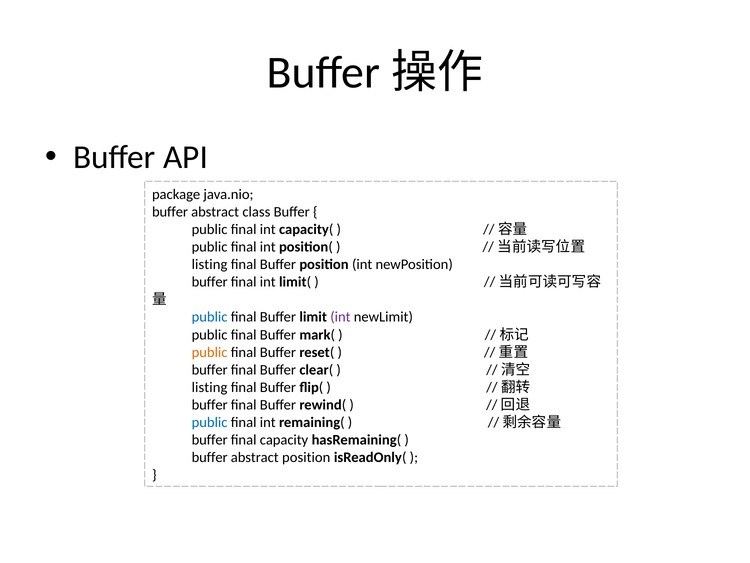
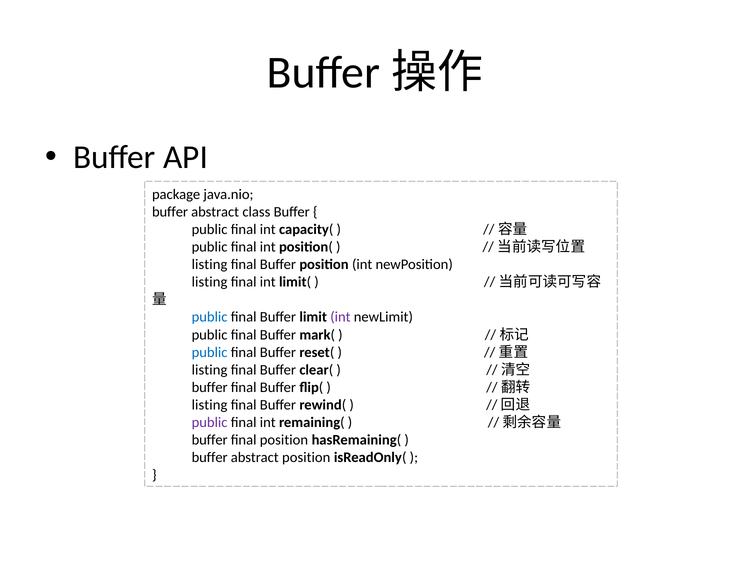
buffer: buffer -> listing (210, 282)
public colour: orange -> blue (210, 352)
buffer: buffer -> listing (210, 369)
listing: listing -> buffer (210, 387)
buffer: buffer -> listing (210, 404)
public colour: blue -> purple (210, 422)
final capacity: capacity -> position (284, 439)
